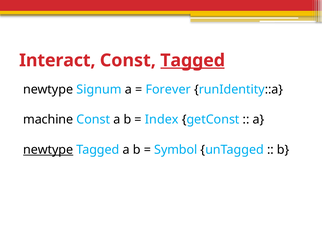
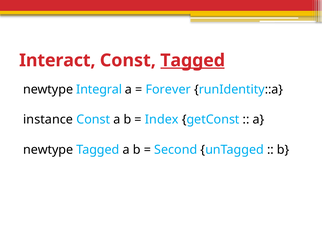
Signum: Signum -> Integral (99, 89)
machine: machine -> instance (48, 119)
newtype underline: present -> none (48, 149)
Symbol: Symbol -> Second (176, 149)
